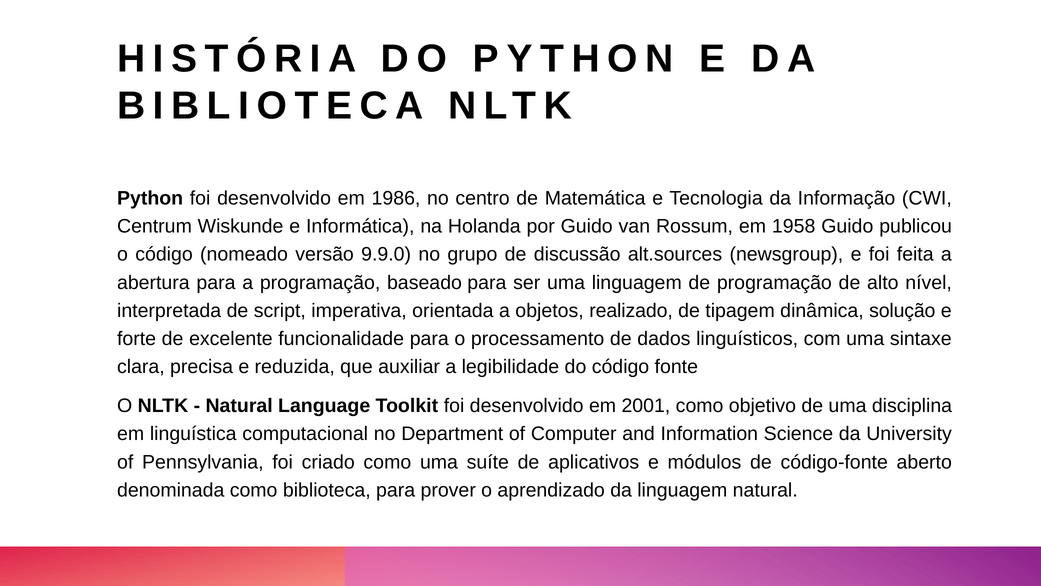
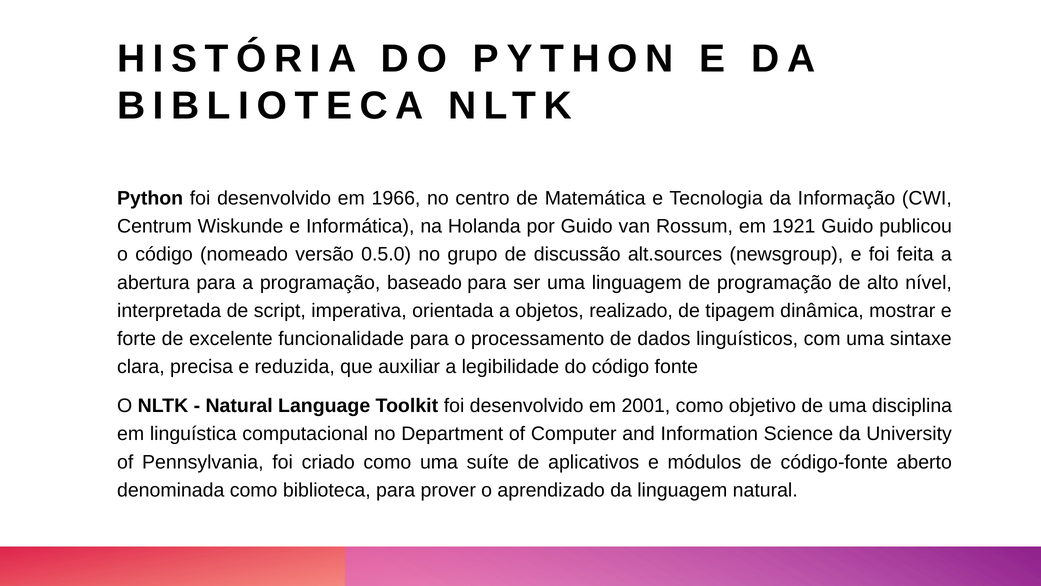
1986: 1986 -> 1966 (396, 198)
1958: 1958 -> 1921 (794, 226)
9.9.0: 9.9.0 -> 0.5.0 (386, 254)
solução: solução -> mostrar (902, 310)
